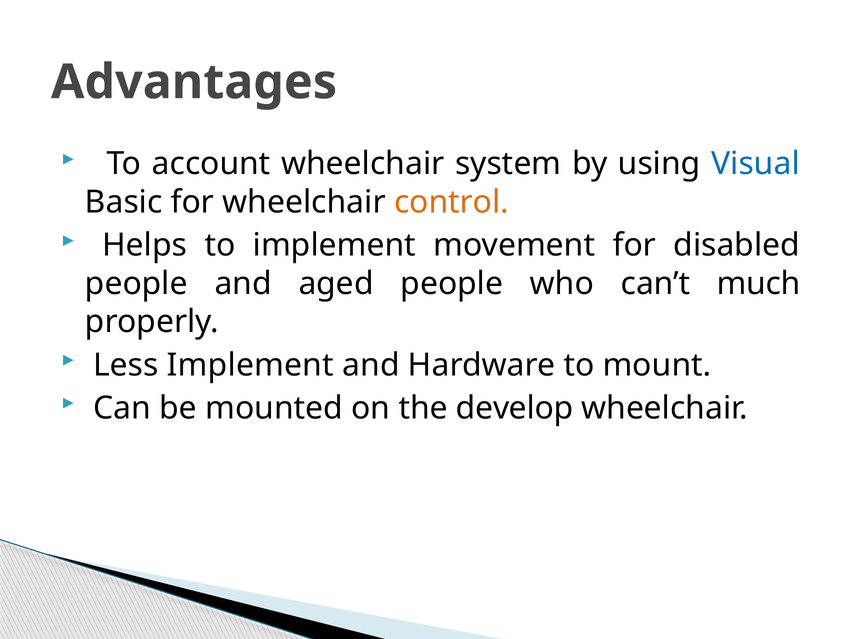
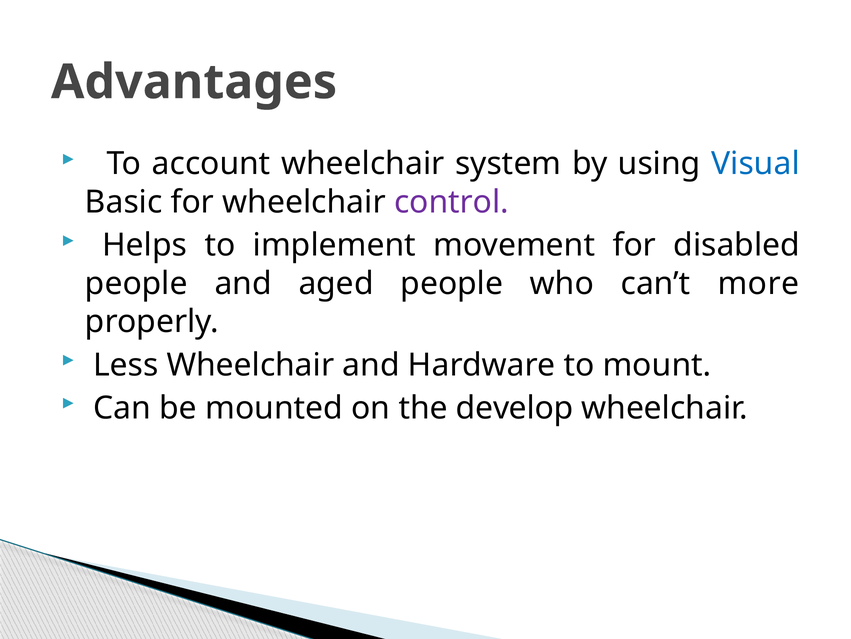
control colour: orange -> purple (451, 202)
much: much -> more (758, 283)
Less Implement: Implement -> Wheelchair (250, 365)
